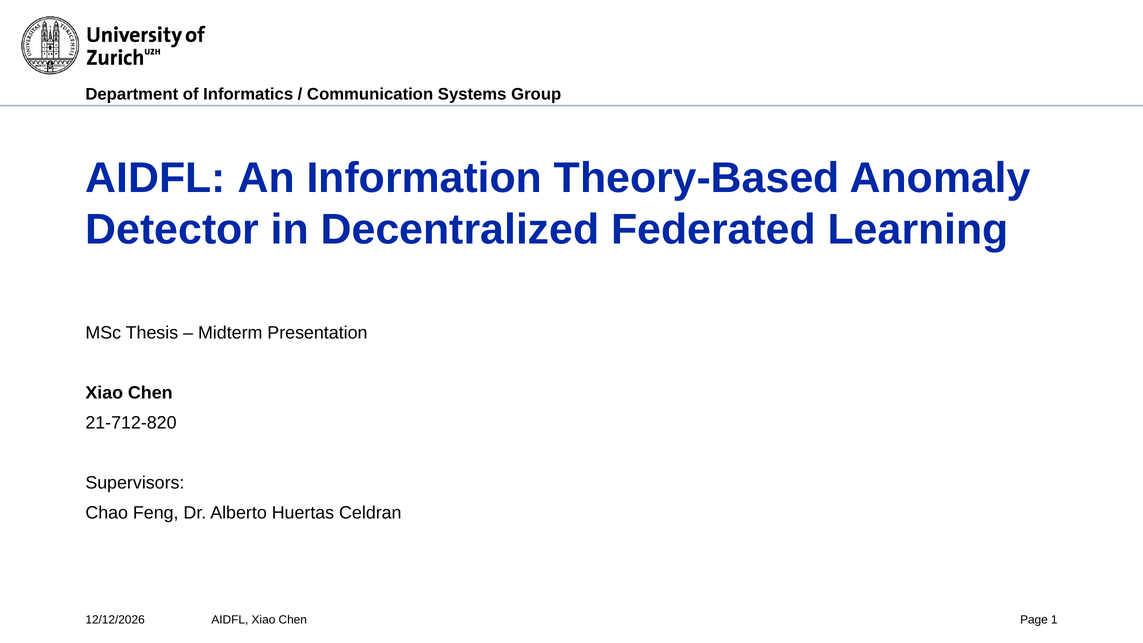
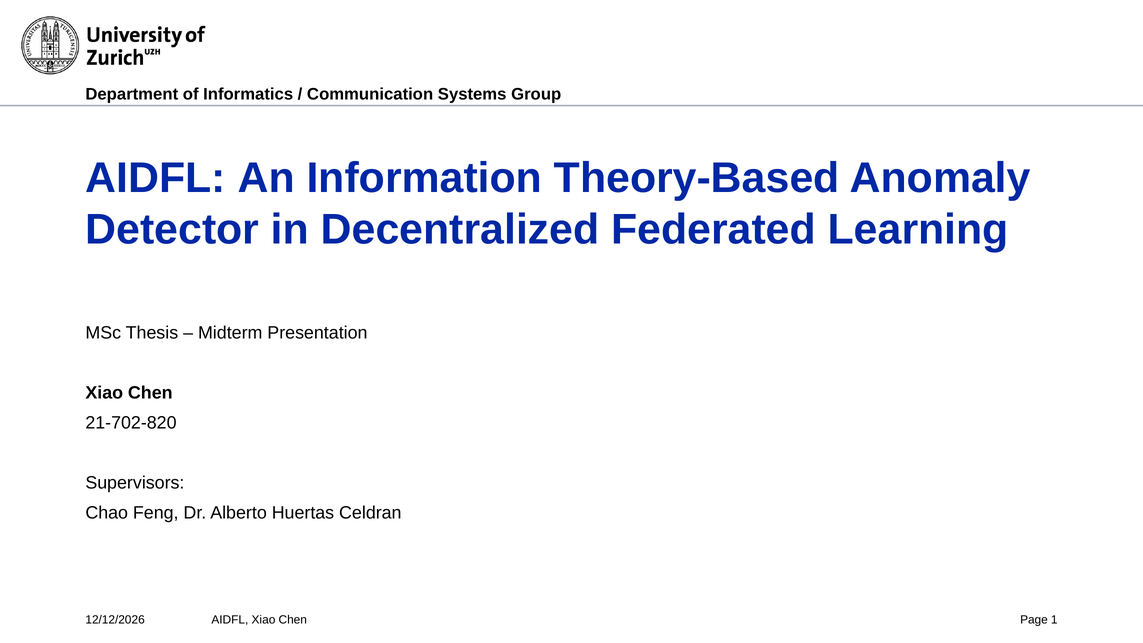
21-712-820: 21-712-820 -> 21-702-820 (131, 423)
